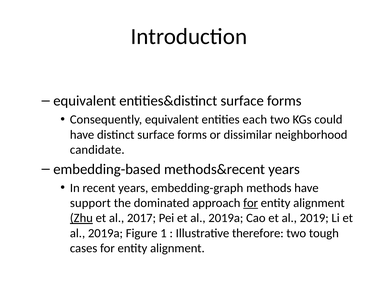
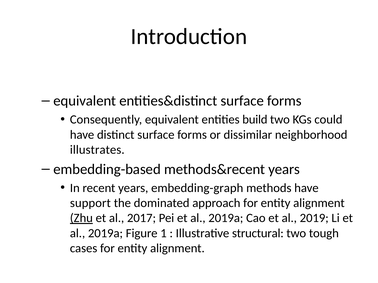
each: each -> build (255, 120)
candidate: candidate -> illustrates (97, 150)
for underline: present -> none (251, 203)
therefore: therefore -> structural (258, 234)
